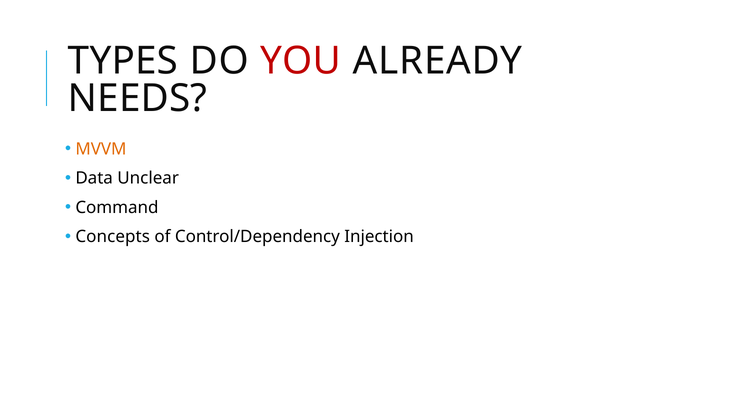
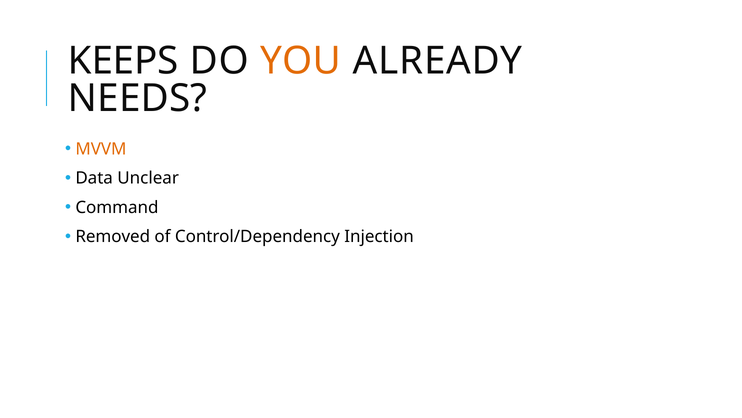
TYPES: TYPES -> KEEPS (123, 61)
YOU colour: red -> orange (301, 61)
Concepts: Concepts -> Removed (113, 236)
